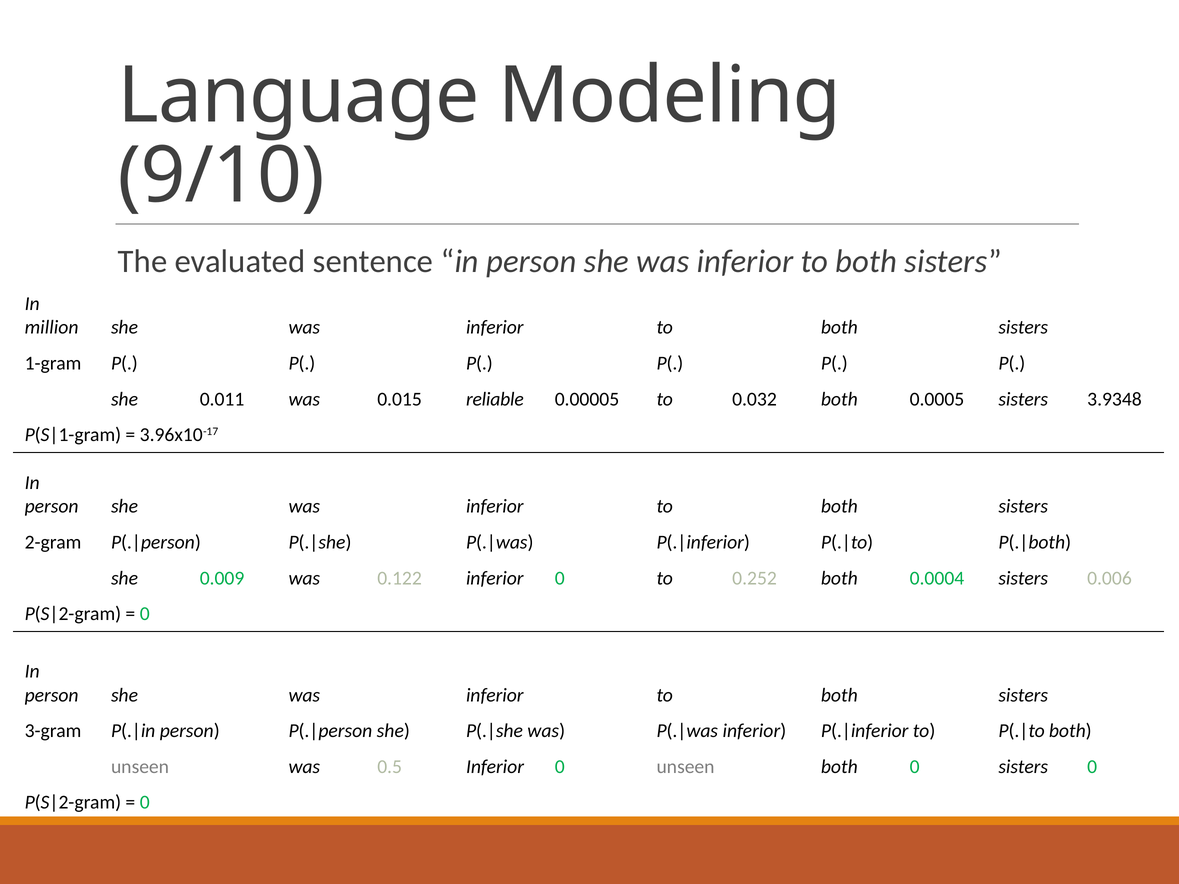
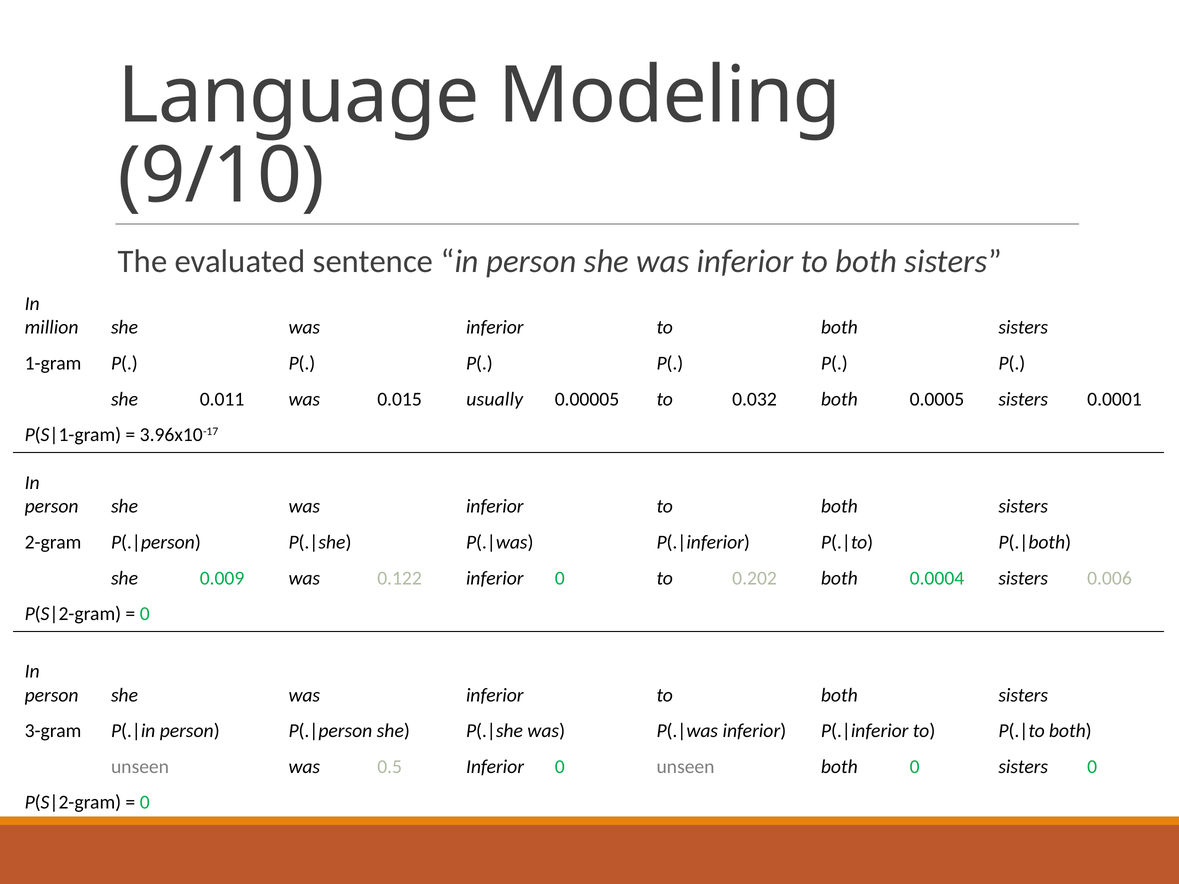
reliable: reliable -> usually (495, 399)
3.9348: 3.9348 -> 0.0001 (1114, 399)
0.252: 0.252 -> 0.202 (755, 578)
